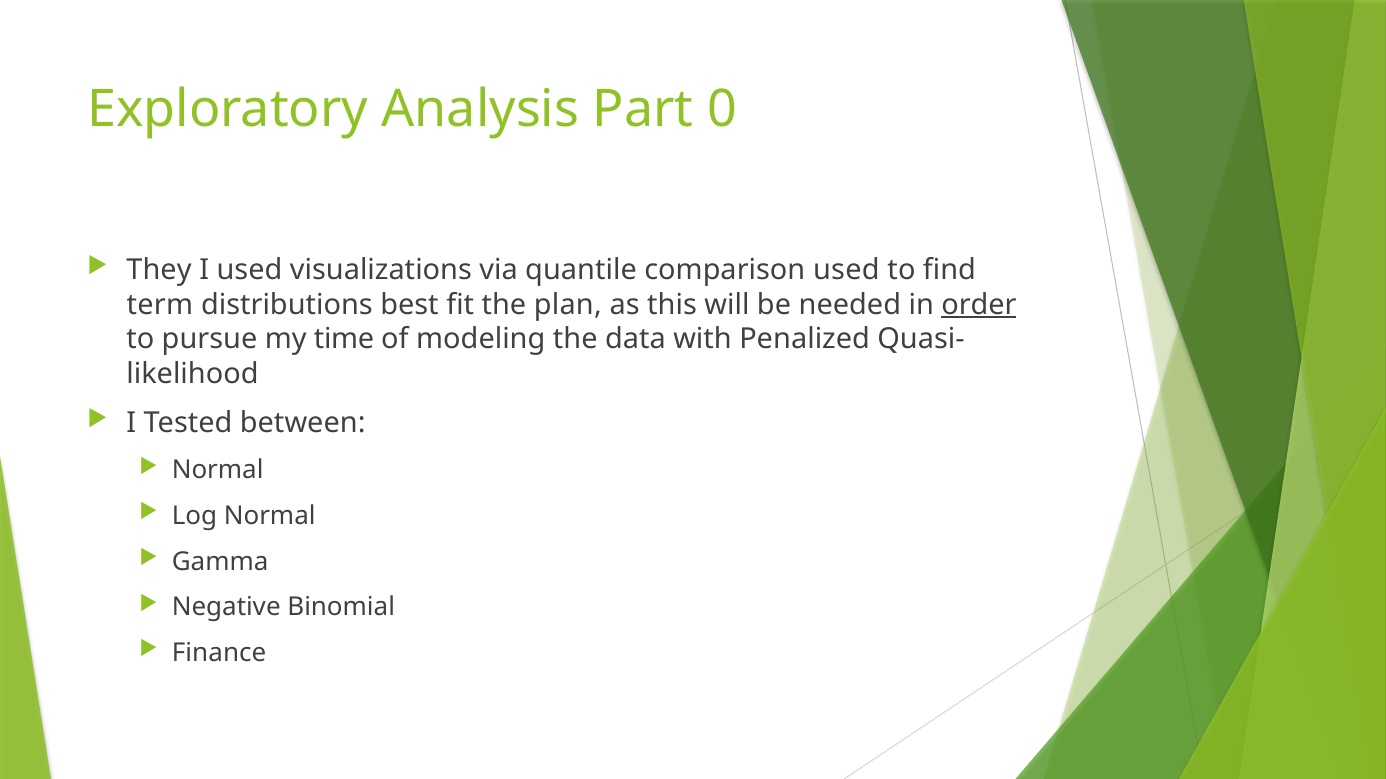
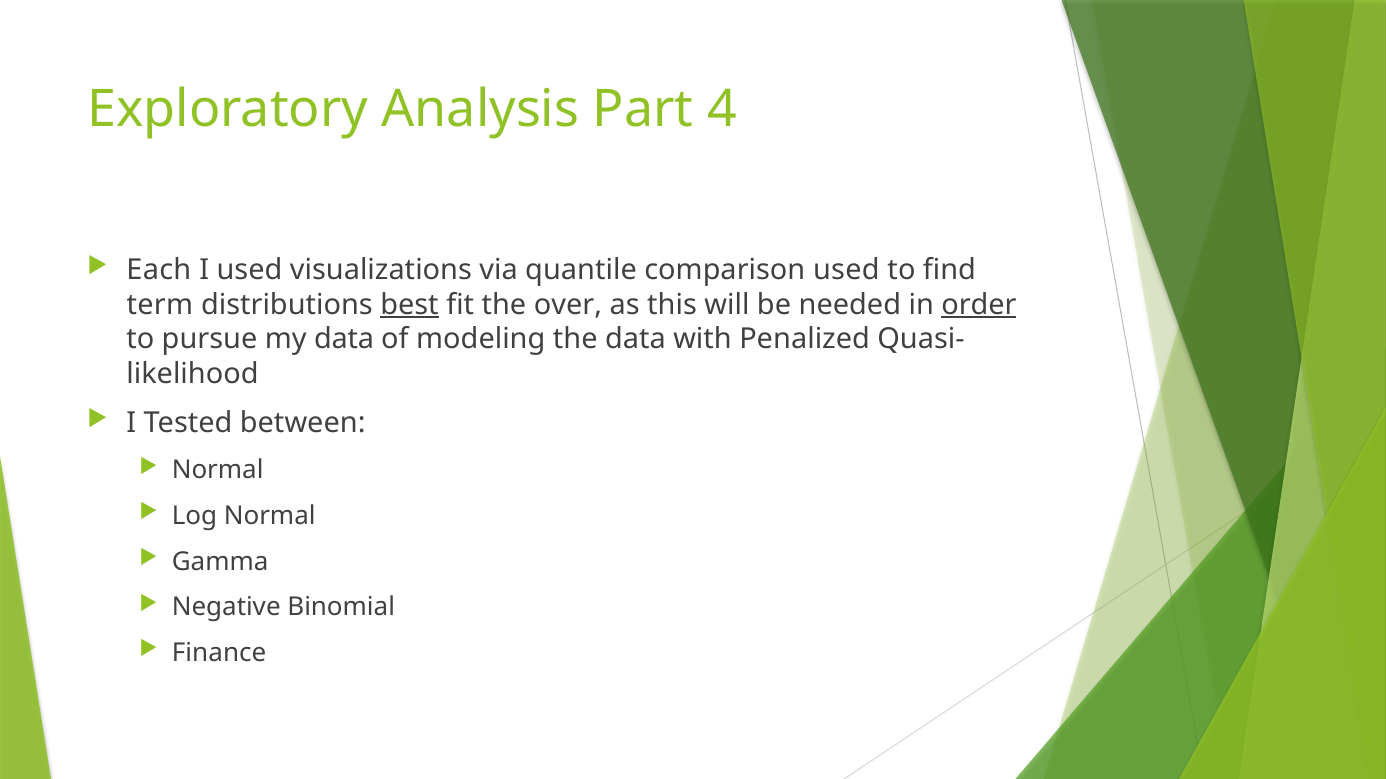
0: 0 -> 4 (722, 109)
They: They -> Each (159, 270)
best underline: none -> present (409, 305)
plan: plan -> over (568, 305)
my time: time -> data (344, 340)
